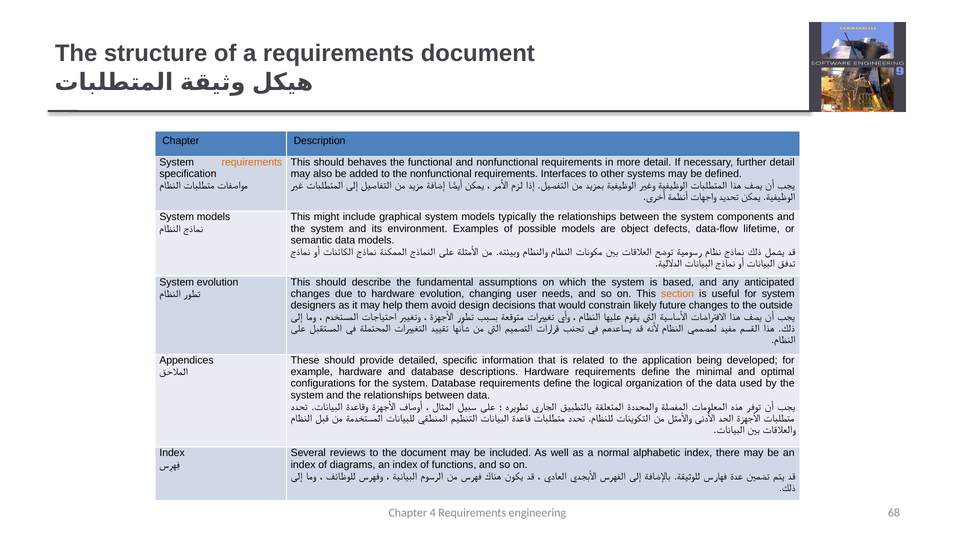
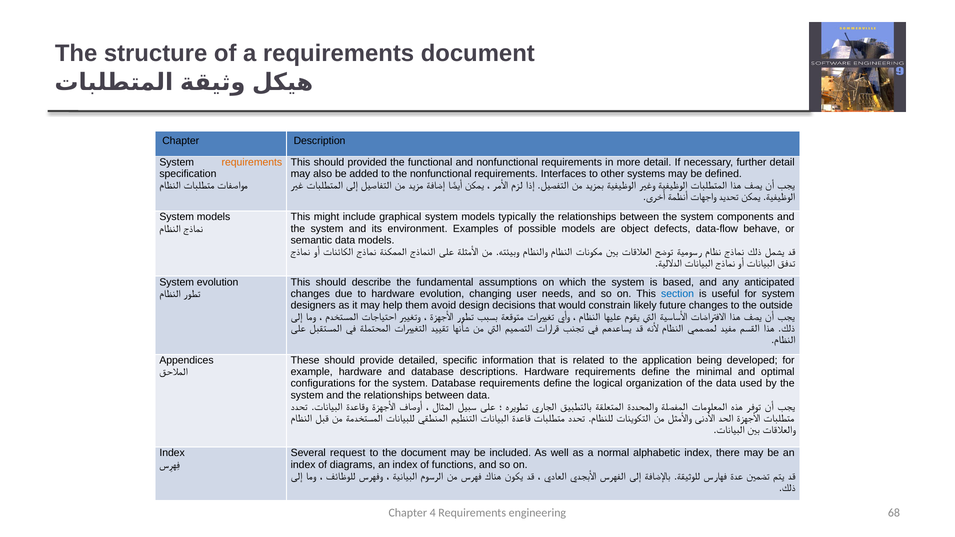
behaves: behaves -> provided (367, 162)
lifetime: lifetime -> behave (762, 229)
section colour: orange -> blue (678, 294)
reviews: reviews -> request (348, 453)
